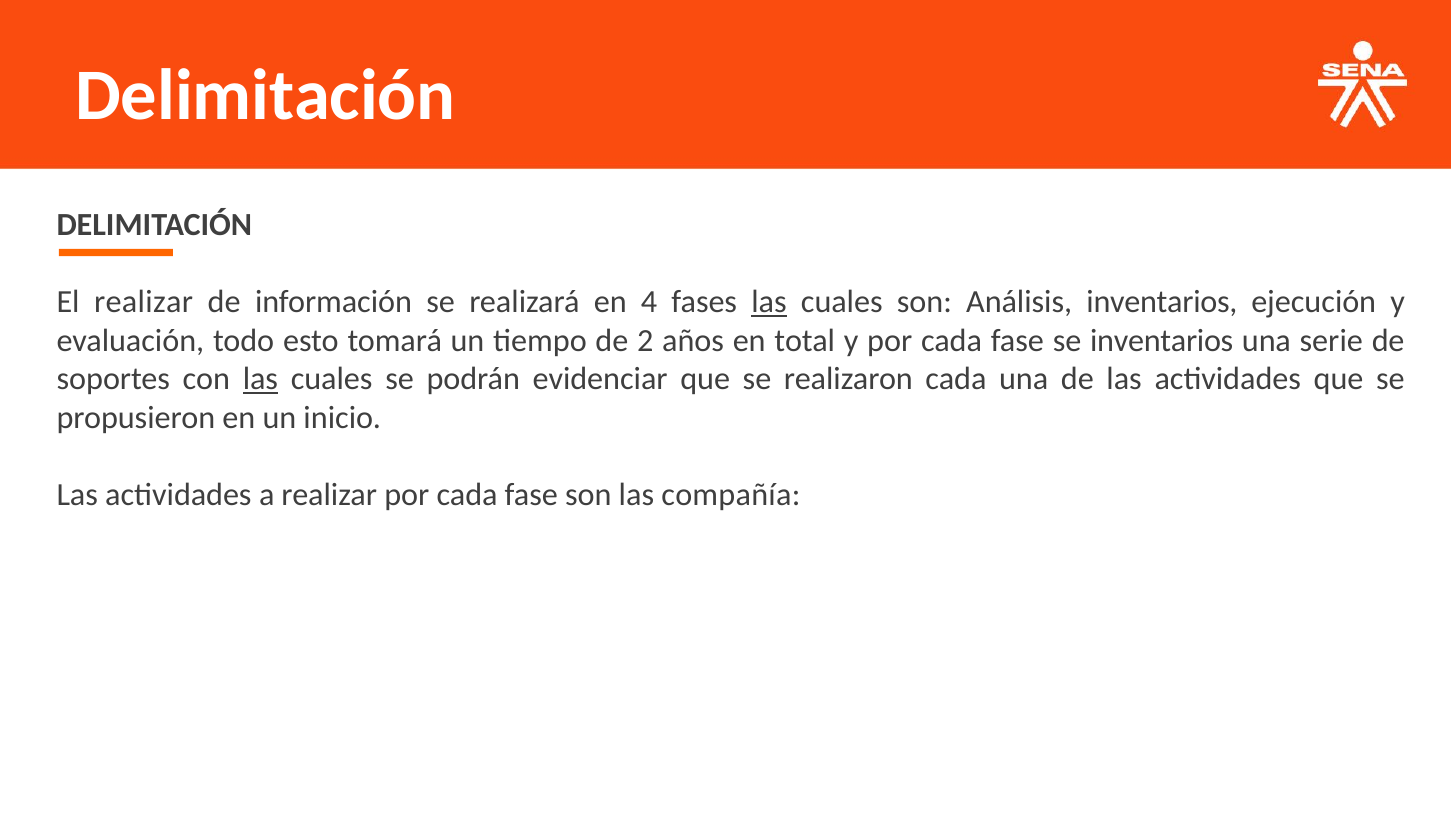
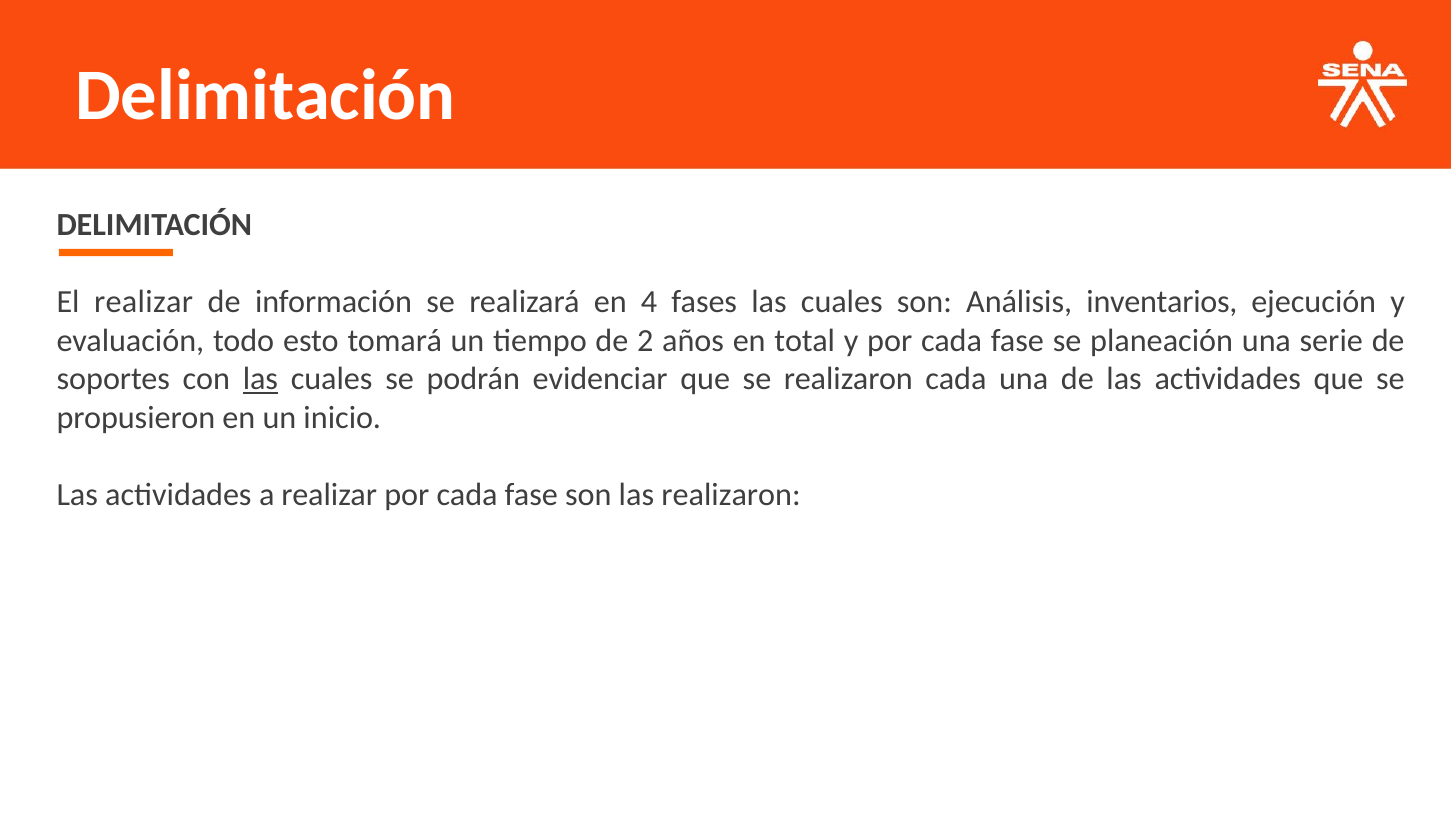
las underline: present -> none (769, 302)
se inventarios: inventarios -> planeación (1162, 341)
las compañía: compañía -> realizaron (731, 495)
